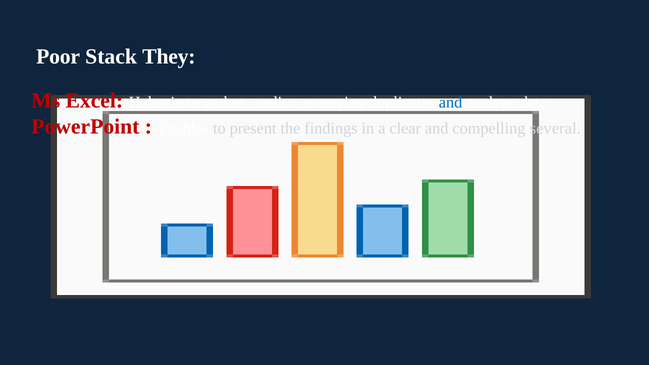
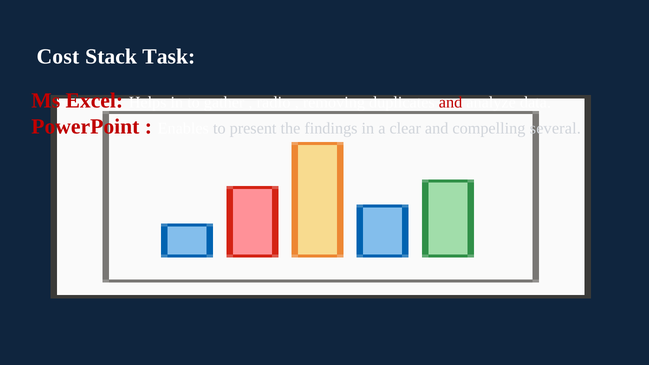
Poor: Poor -> Cost (58, 57)
They: They -> Task (169, 57)
and colour: blue -> red (451, 103)
